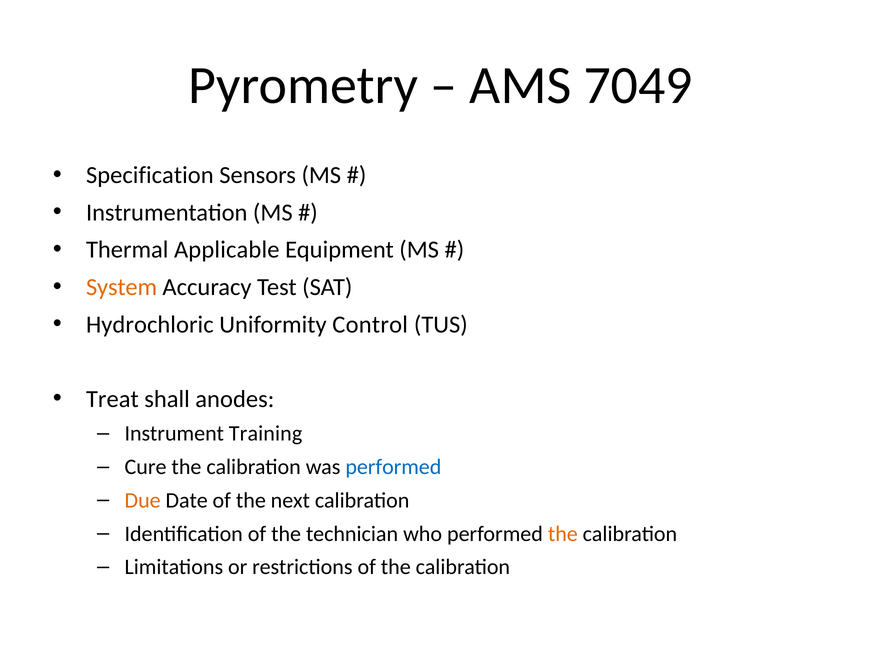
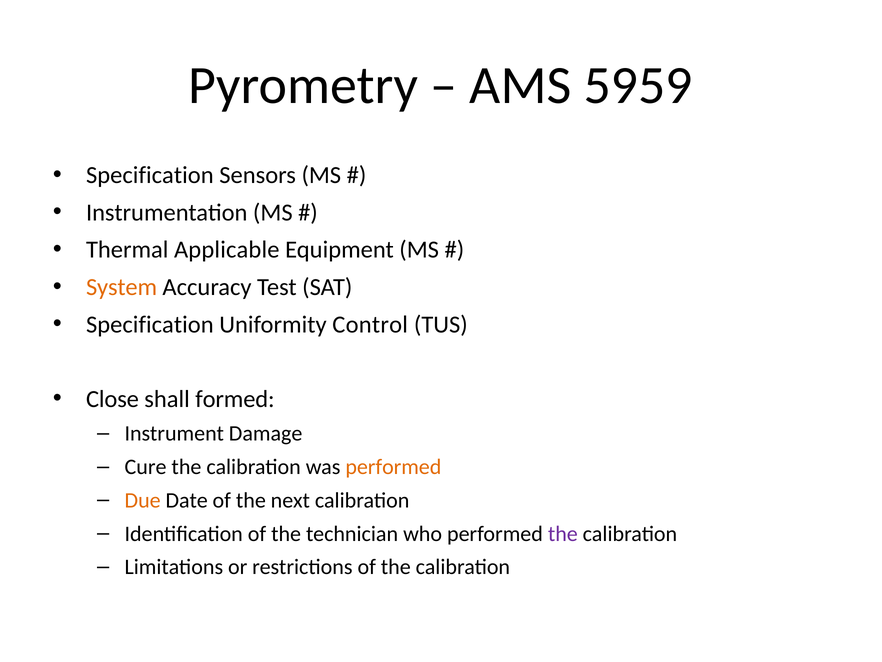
7049: 7049 -> 5959 (638, 85)
Hydrochloric: Hydrochloric -> Specification (150, 324)
Treat: Treat -> Close (112, 399)
anodes: anodes -> formed (235, 399)
Training: Training -> Damage (266, 433)
performed colour: blue -> orange (393, 467)
the colour: orange -> purple (563, 533)
